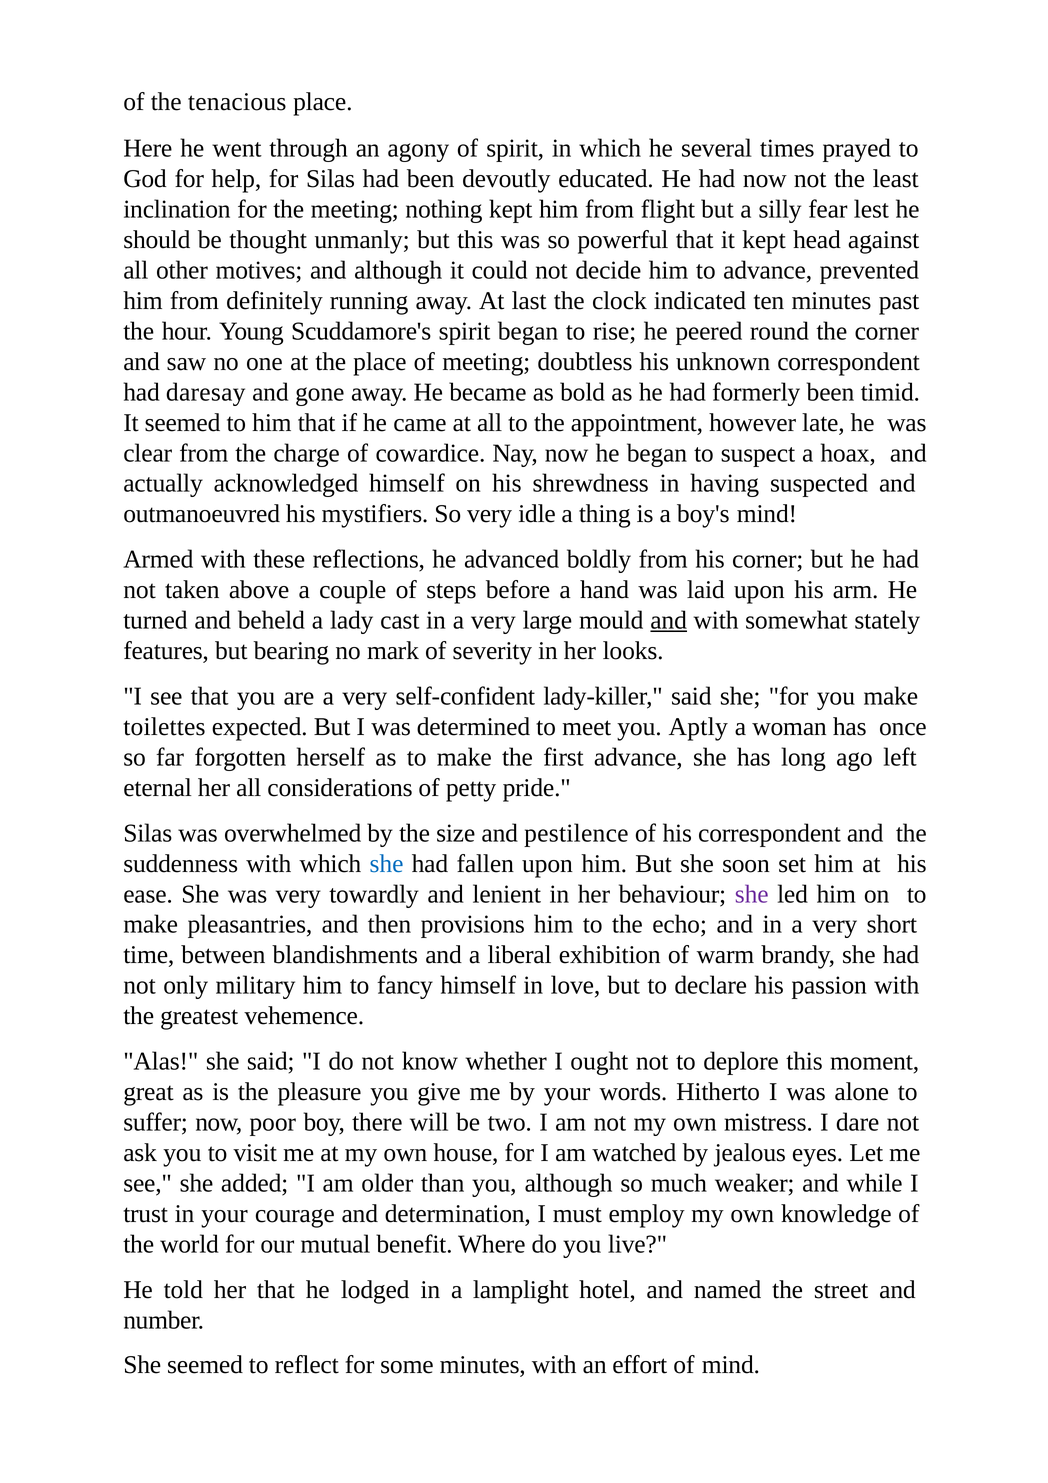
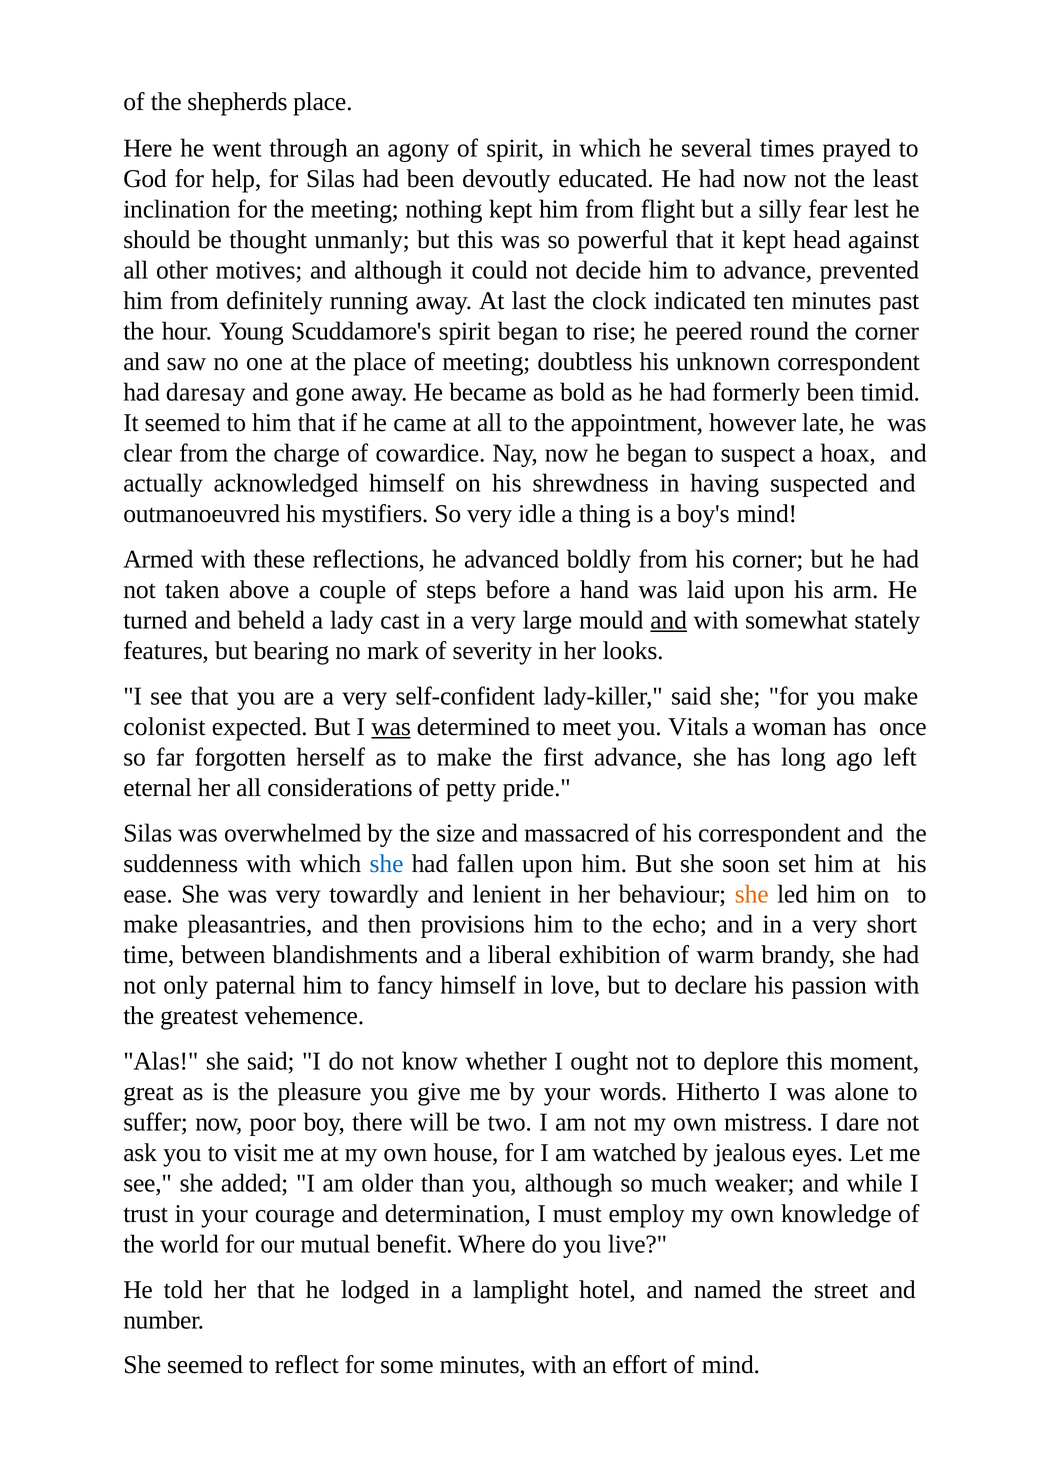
tenacious: tenacious -> shepherds (237, 102)
toilettes: toilettes -> colonist (164, 727)
was underline: none -> present (391, 727)
Aptly: Aptly -> Vitals (698, 727)
pestilence: pestilence -> massacred (577, 833)
she colour: purple -> orange (752, 894)
military: military -> paternal (256, 985)
